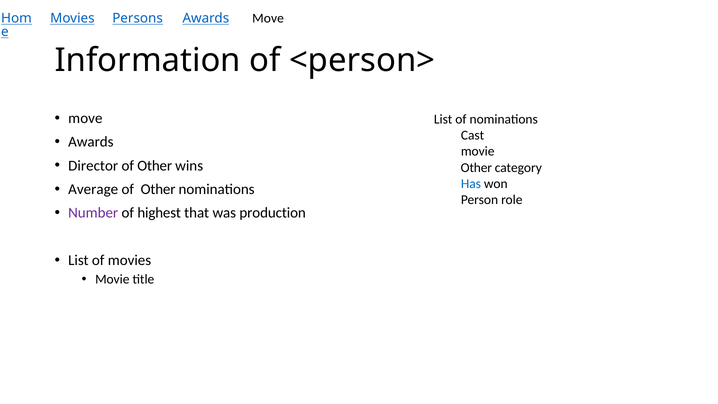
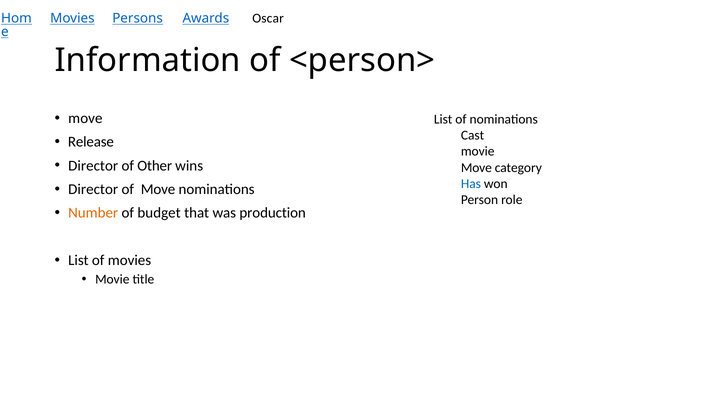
Awards Move: Move -> Oscar (268, 18)
Awards: Awards -> Release (91, 142)
Other: Other -> Move (476, 168)
Average: Average -> Director (93, 189)
Other: Other -> Move (158, 189)
Number colour: purple -> orange (93, 213)
highest: highest -> budget (159, 213)
